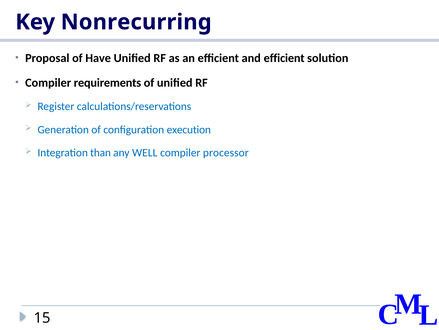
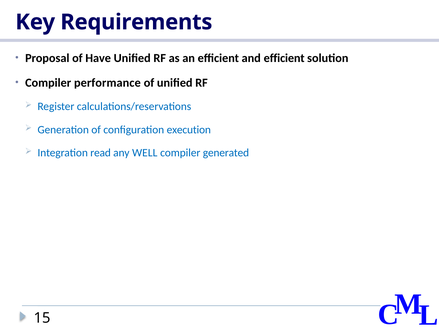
Nonrecurring: Nonrecurring -> Requirements (136, 22)
requirements: requirements -> performance (107, 83)
than: than -> read (101, 152)
processor: processor -> generated (226, 152)
